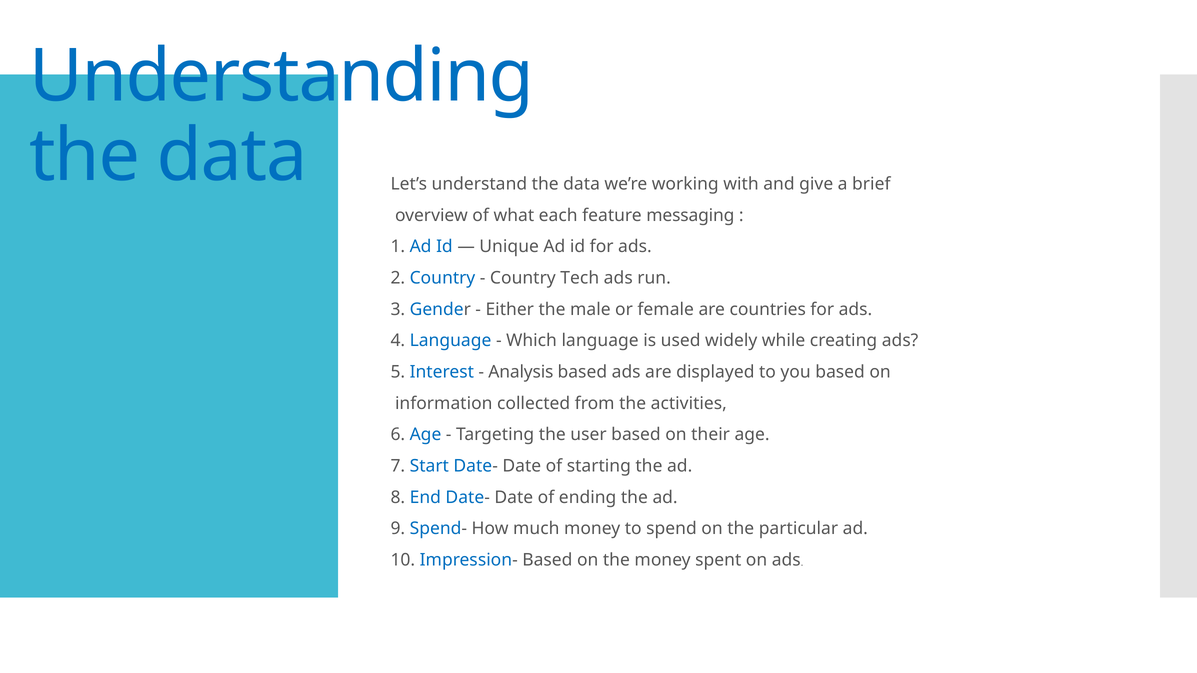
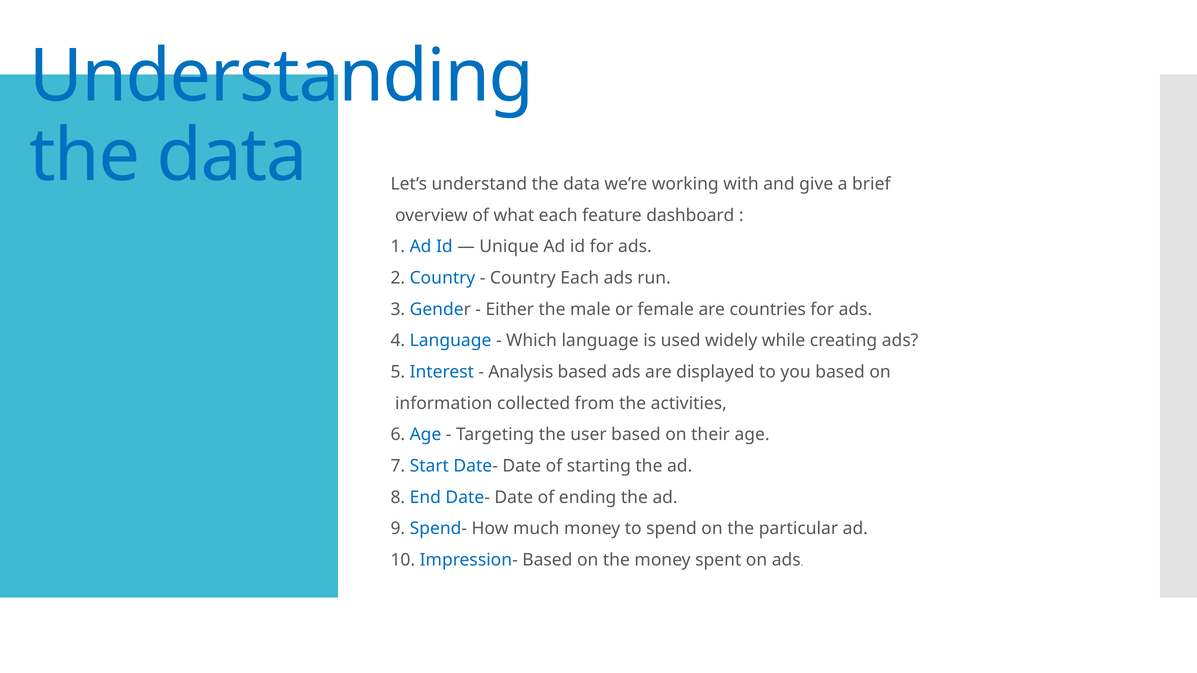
messaging: messaging -> dashboard (690, 215)
Country Tech: Tech -> Each (580, 278)
